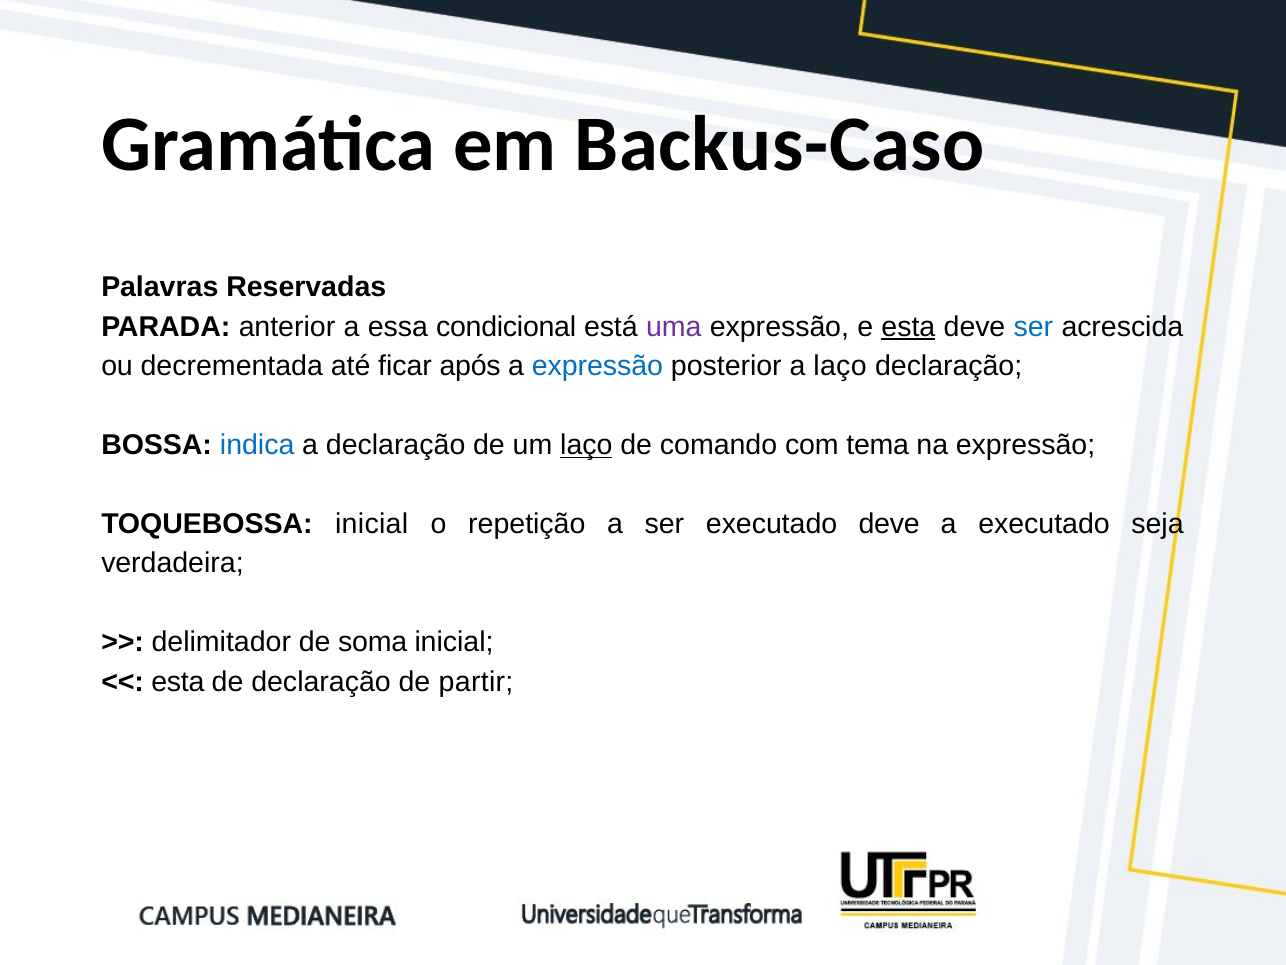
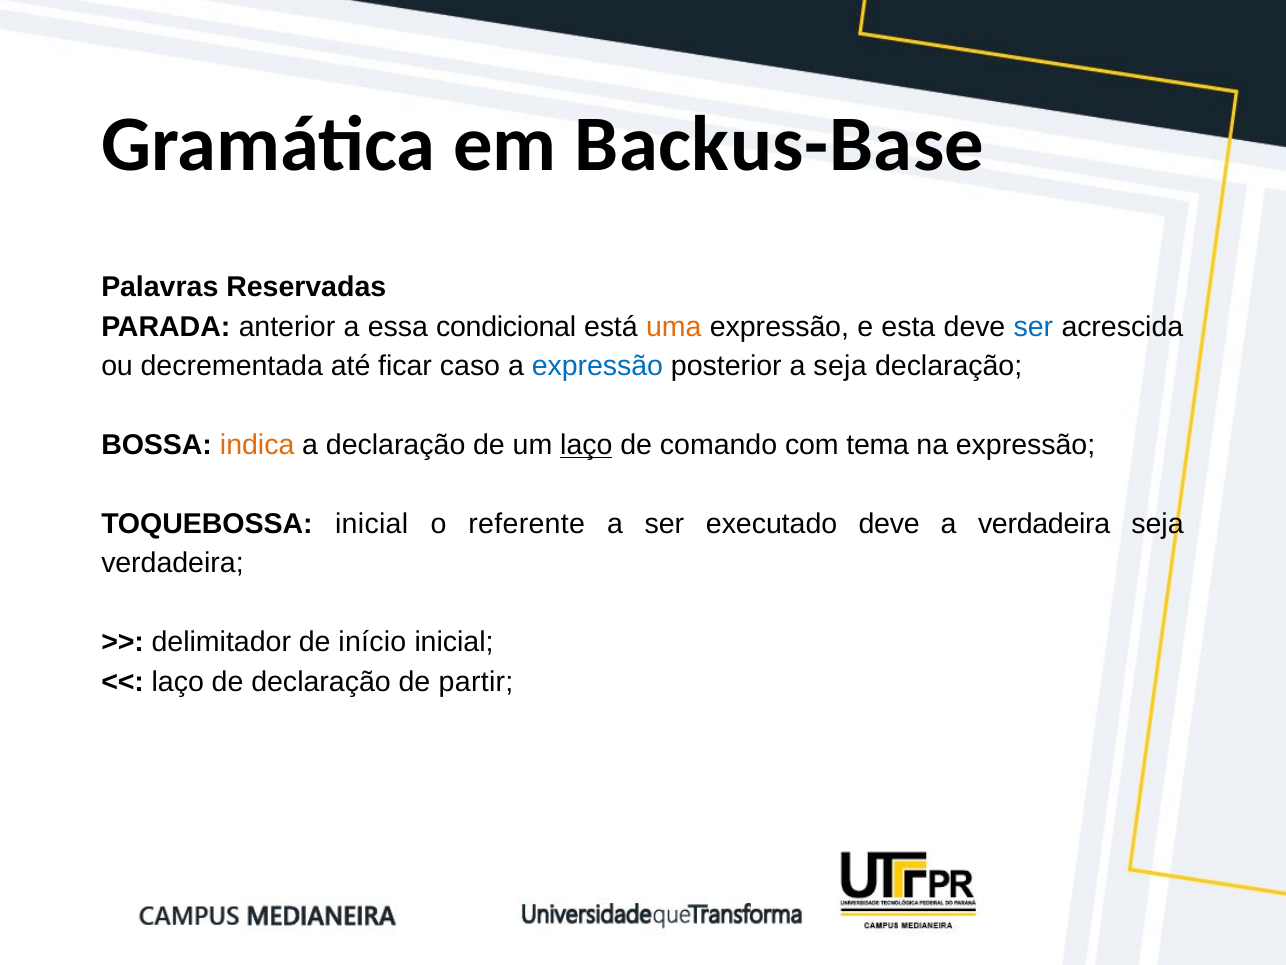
Backus-Caso: Backus-Caso -> Backus-Base (779, 144)
uma colour: purple -> orange (674, 327)
esta underline: present -> none (908, 327)
após: após -> caso (470, 366)
a laço: laço -> seja (840, 366)
indica colour: blue -> orange (257, 445)
repetição: repetição -> referente (527, 524)
a executado: executado -> verdadeira (1044, 524)
soma: soma -> início (372, 642)
esta: esta -> laço (178, 681)
